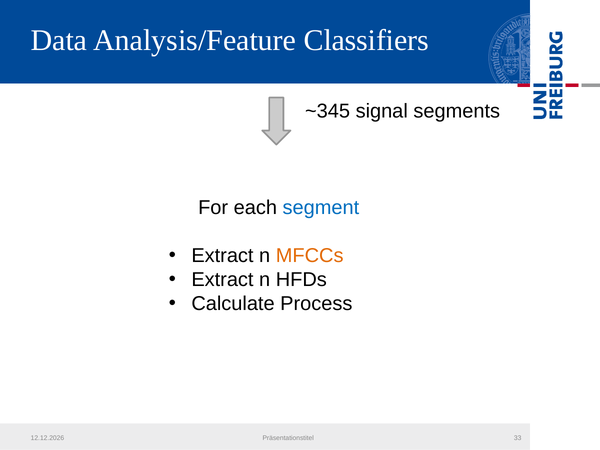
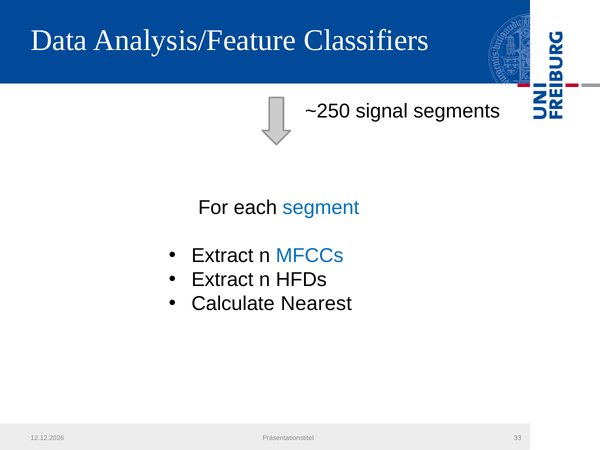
~345: ~345 -> ~250 (328, 111)
MFCCs colour: orange -> blue (310, 256)
Process: Process -> Nearest (316, 304)
